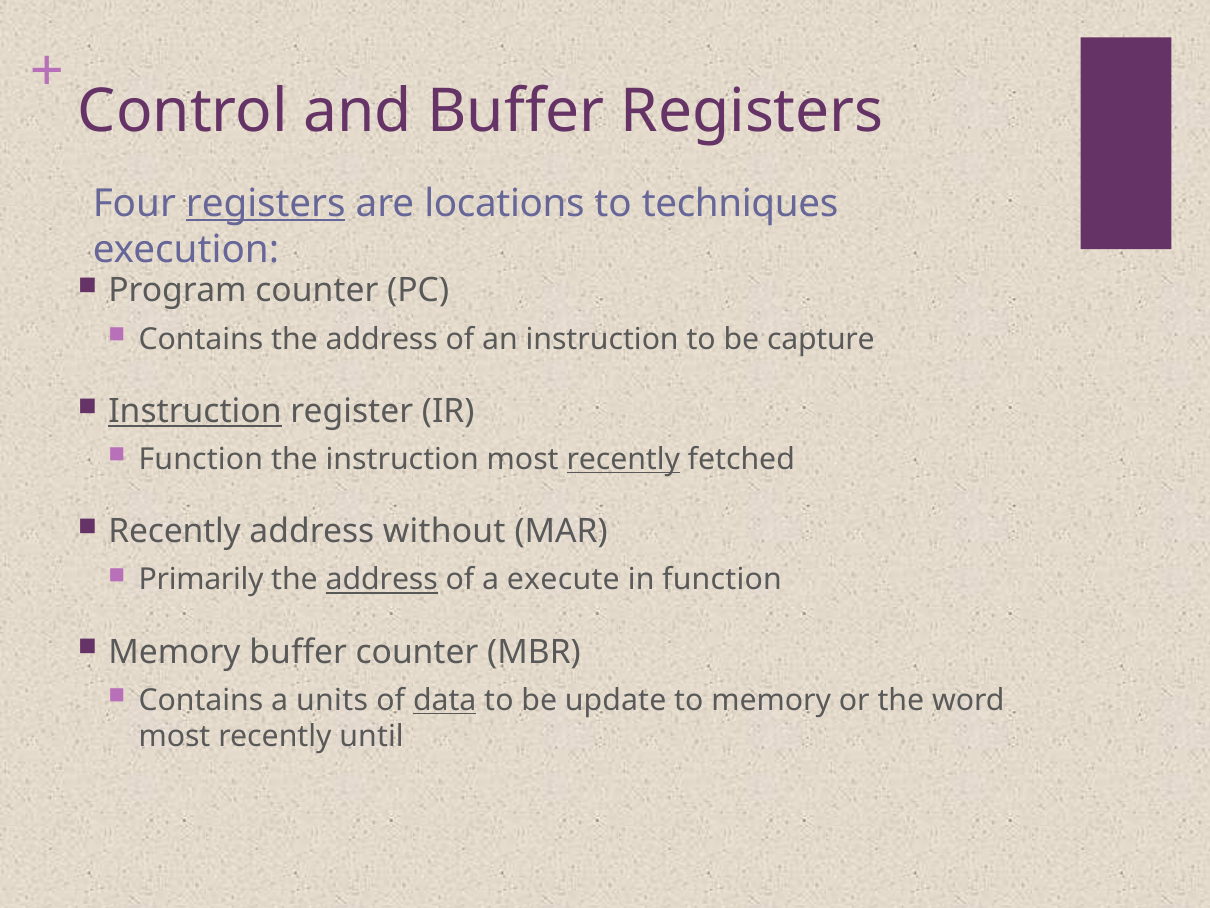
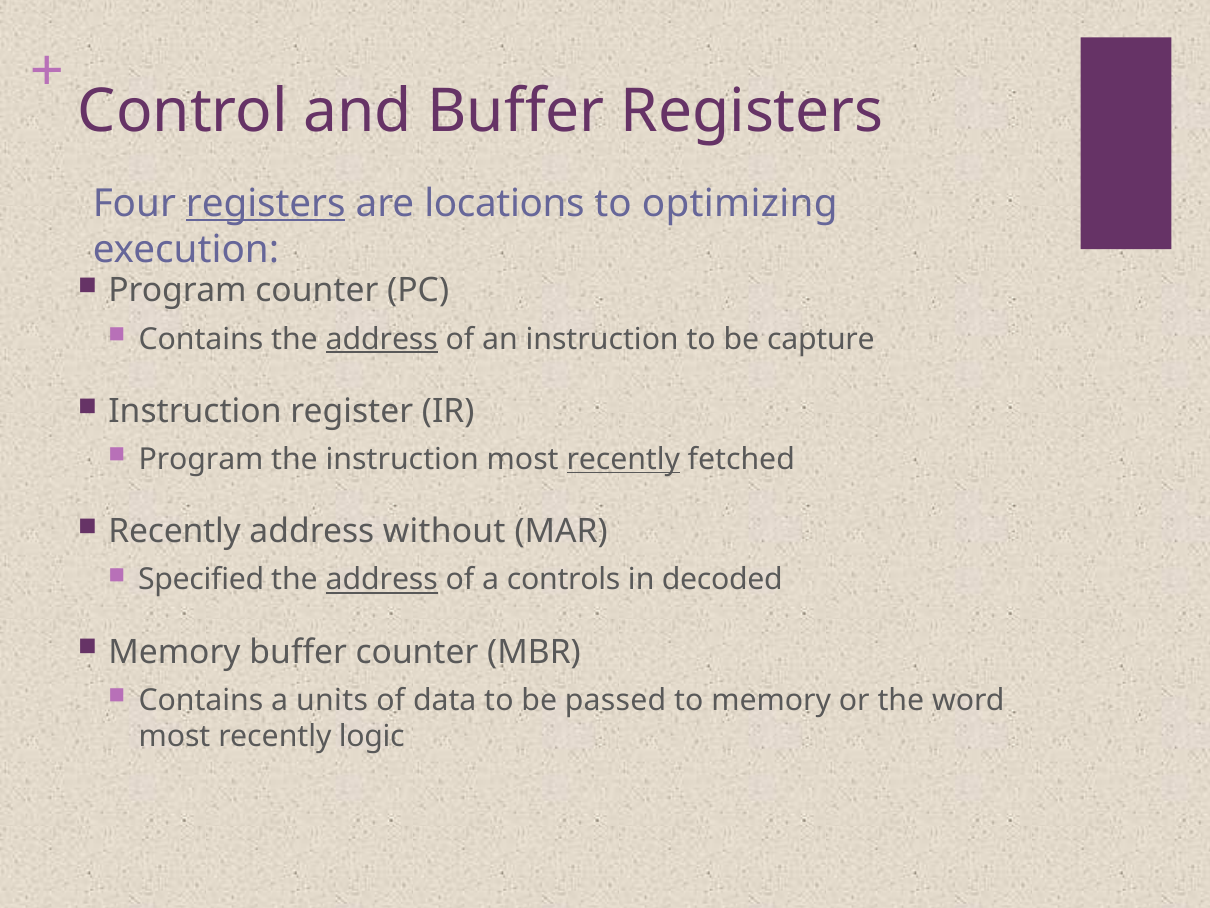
techniques: techniques -> optimizing (740, 203)
address underline: none -> present (382, 339)
Instruction underline: present -> none (195, 411)
Function: Function -> Program (201, 459)
Primarily: Primarily -> Specified (201, 580)
execute: execute -> controls (564, 580)
in function: function -> decoded (722, 580)
data underline: present -> none (445, 700)
update: update -> passed (616, 700)
until: until -> logic (372, 736)
